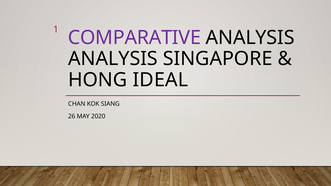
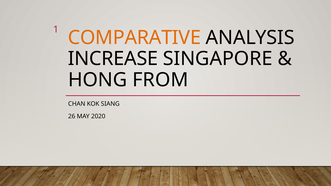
COMPARATIVE colour: purple -> orange (134, 38)
ANALYSIS: ANALYSIS -> INCREASE (113, 59)
IDEAL: IDEAL -> FROM (160, 80)
